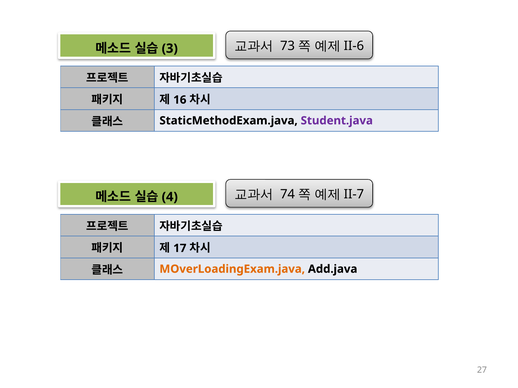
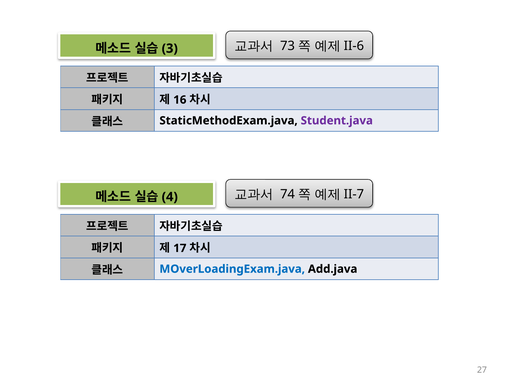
MOverLoadingExam.java colour: orange -> blue (232, 269)
